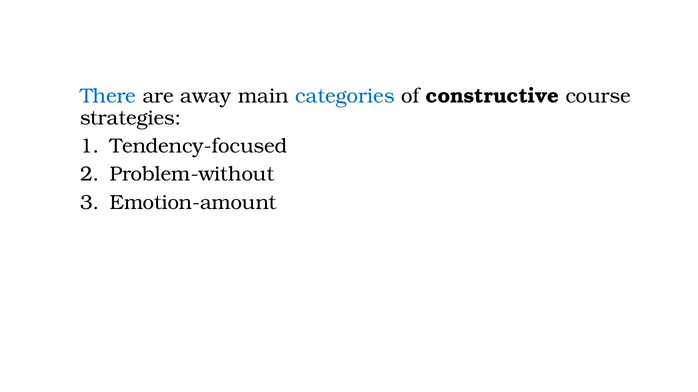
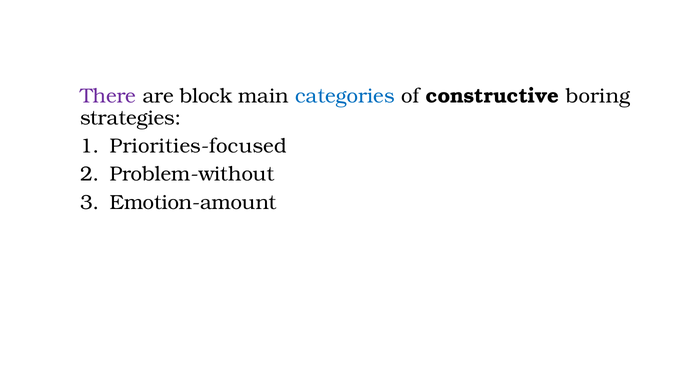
There colour: blue -> purple (108, 96)
away: away -> block (206, 96)
course: course -> boring (598, 96)
Tendency-focused: Tendency-focused -> Priorities-focused (198, 146)
